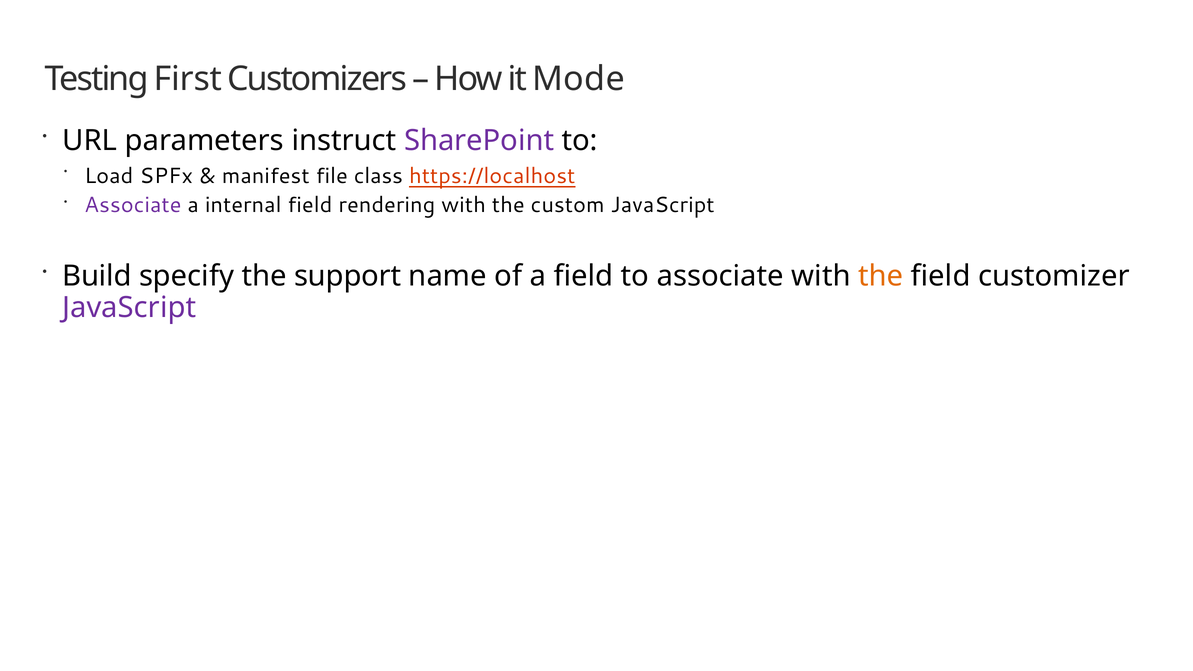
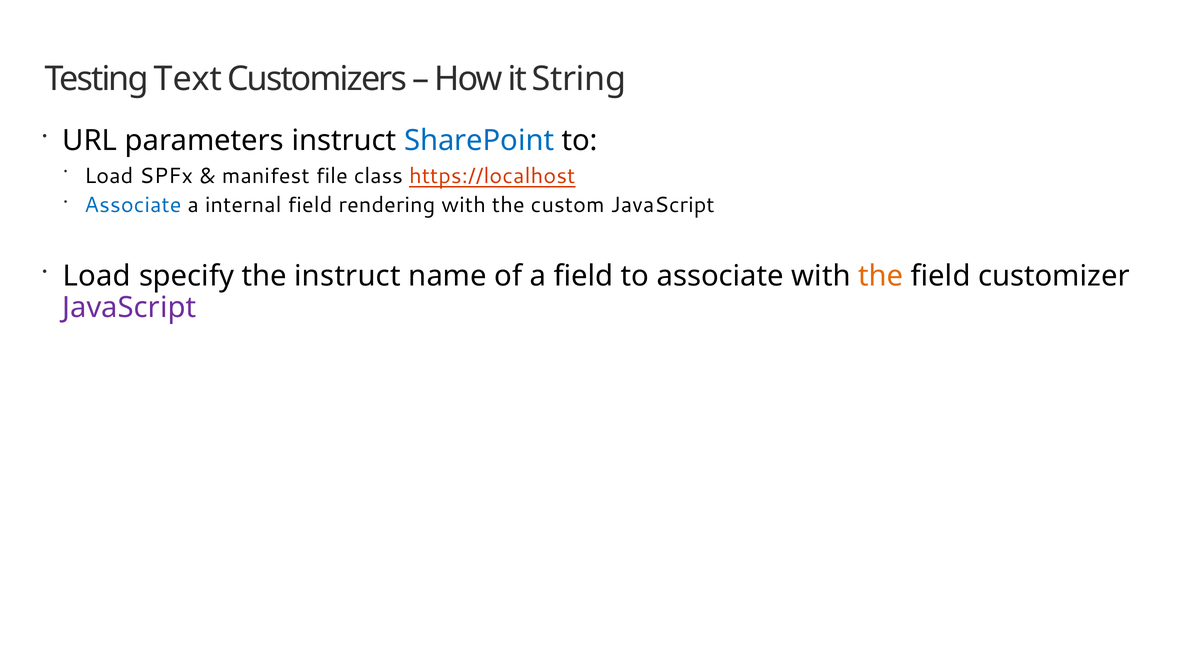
First: First -> Text (188, 79)
Mode: Mode -> String (579, 79)
SharePoint colour: purple -> blue (479, 141)
Associate colour: purple -> blue (133, 205)
Build: Build -> Load (97, 276)
the support: support -> instruct (347, 276)
